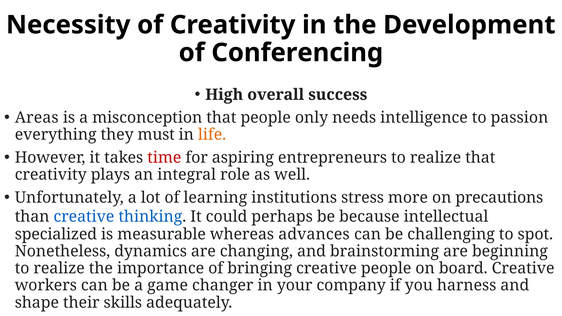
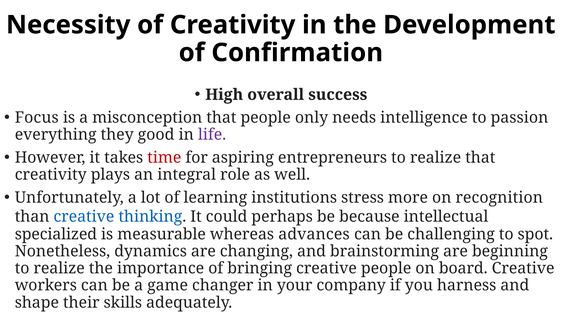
Conferencing: Conferencing -> Confirmation (297, 53)
Areas: Areas -> Focus (37, 118)
must: must -> good (156, 135)
life colour: orange -> purple (212, 135)
precautions: precautions -> recognition (499, 198)
